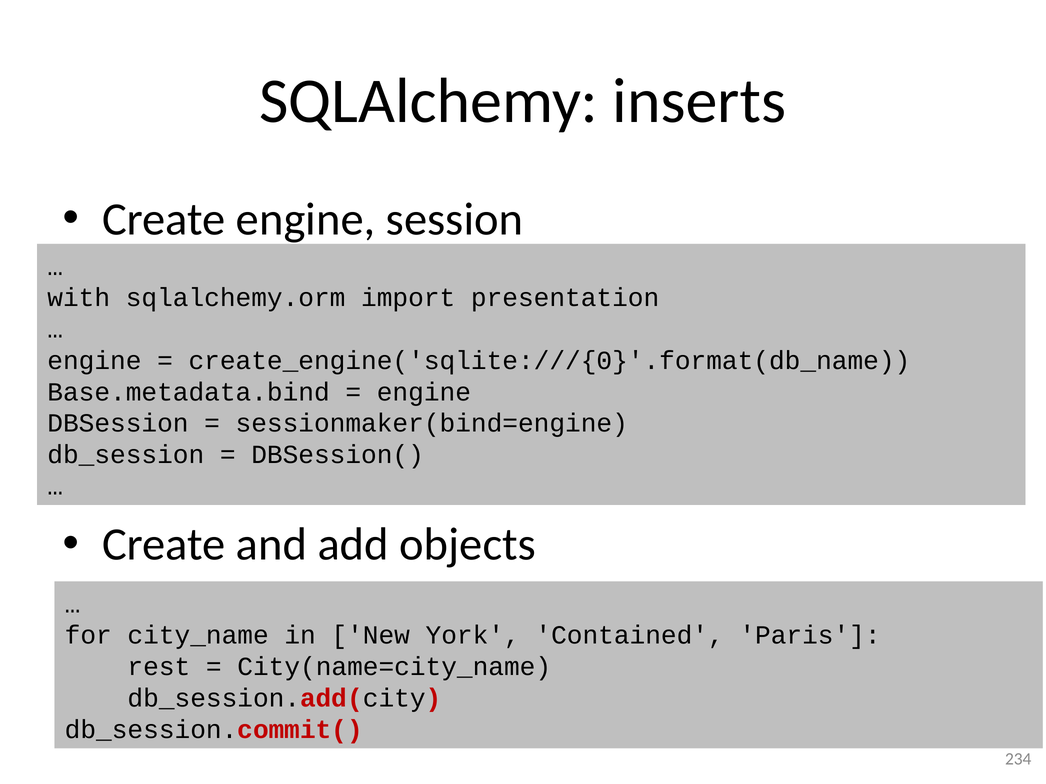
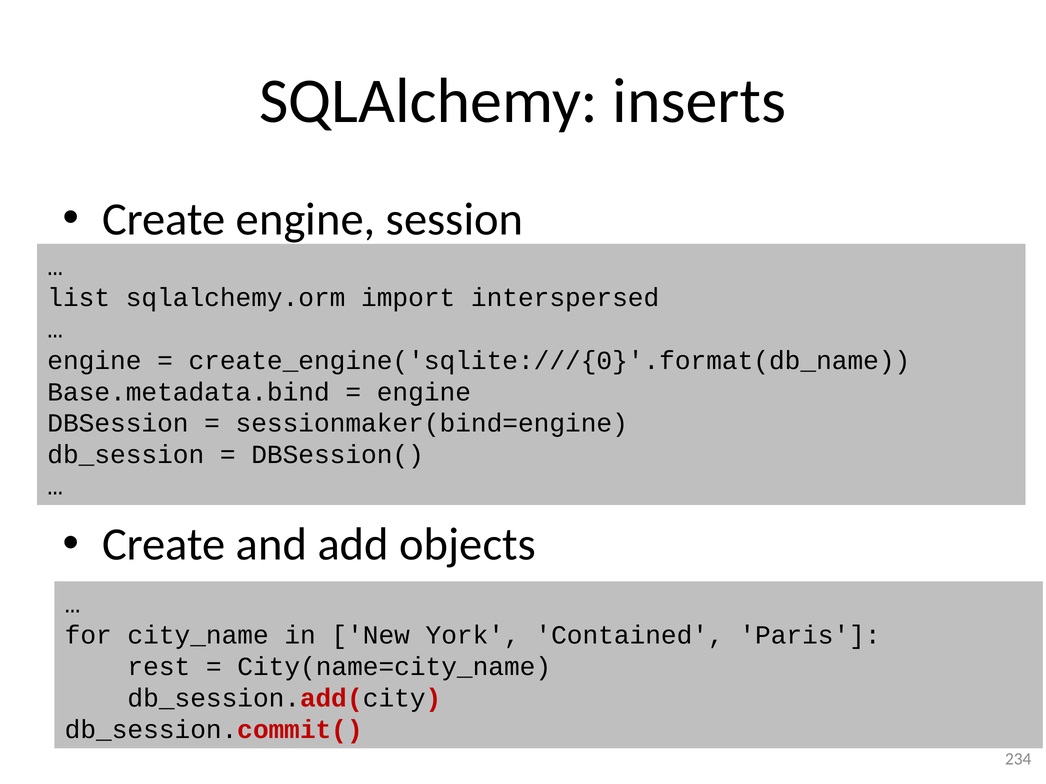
with: with -> list (79, 298)
presentation: presentation -> interspersed (565, 298)
